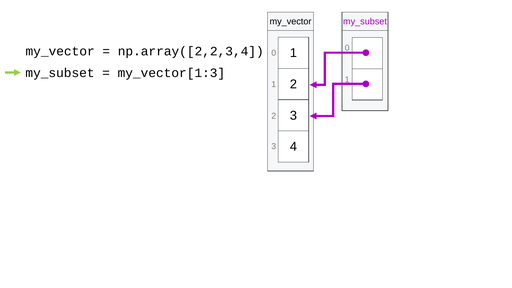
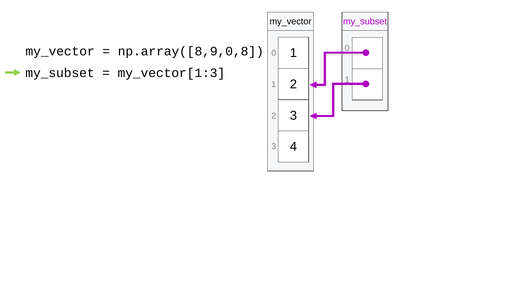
np.array([2,2,3,4: np.array([2,2,3,4 -> np.array([8,9,0,8 (191, 51)
